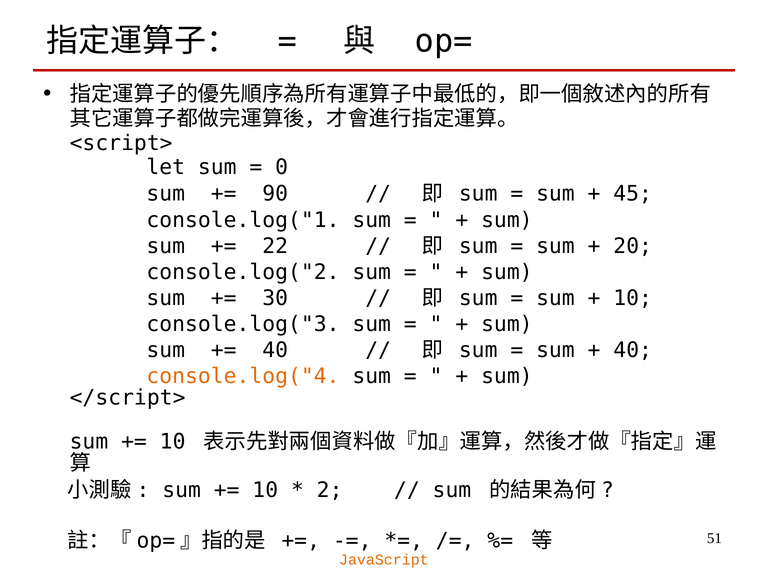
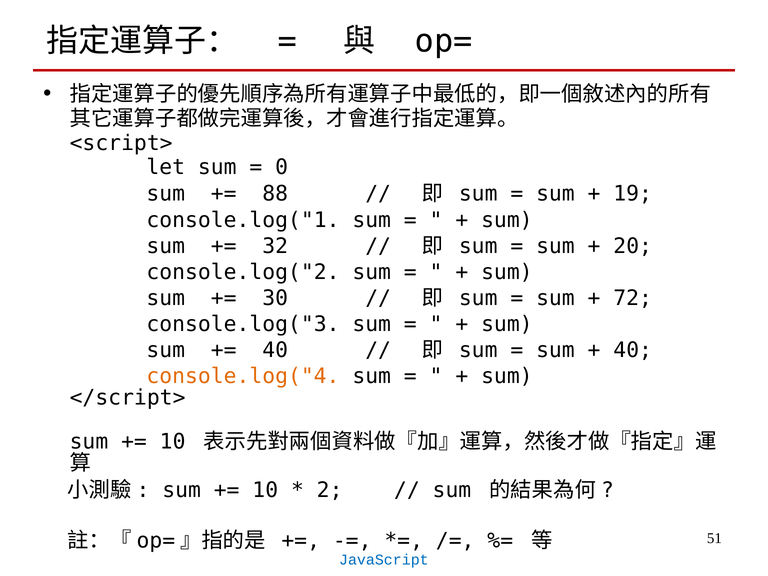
90: 90 -> 88 (275, 194)
45: 45 -> 19 (633, 194)
22: 22 -> 32 (275, 246)
10: 10 -> 72 (633, 298)
JavaScript colour: orange -> blue (384, 560)
